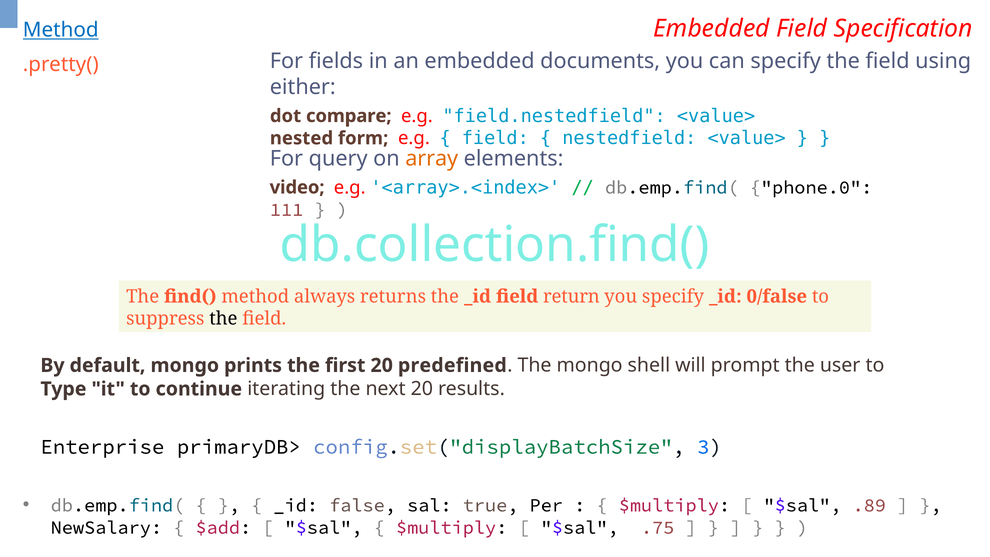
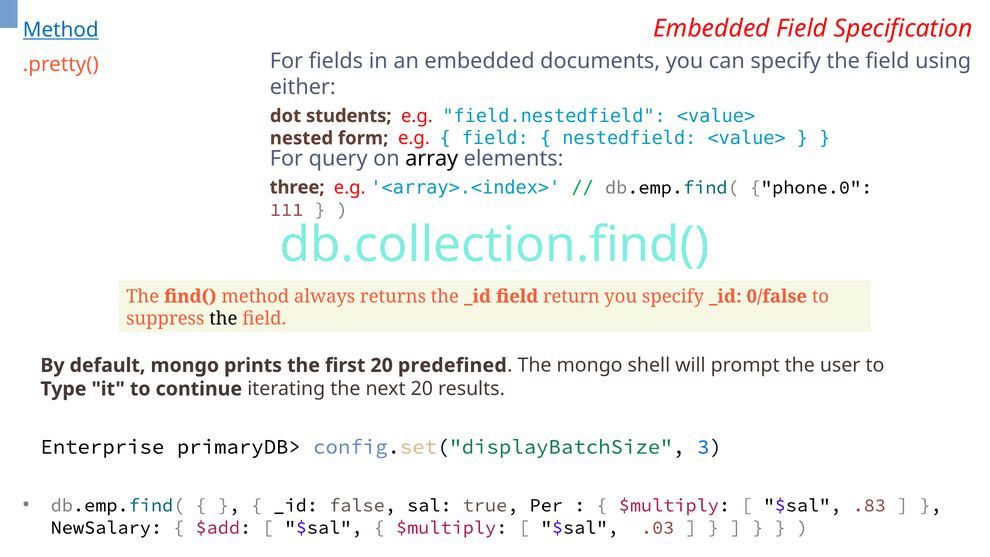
compare: compare -> students (349, 116)
array colour: orange -> black (432, 158)
video: video -> three (297, 187)
.89: .89 -> .83 (869, 505)
.75: .75 -> .03 (658, 527)
